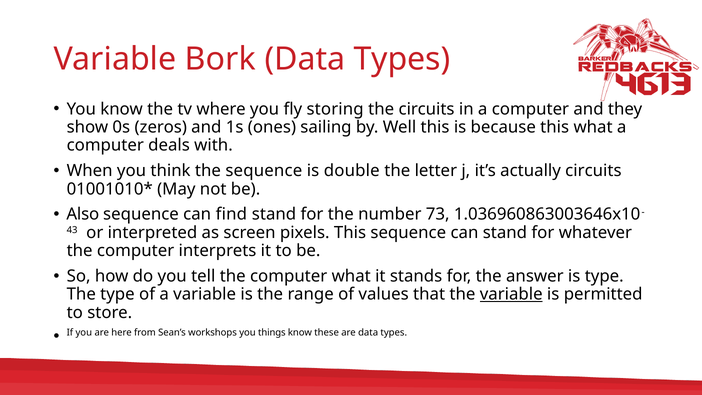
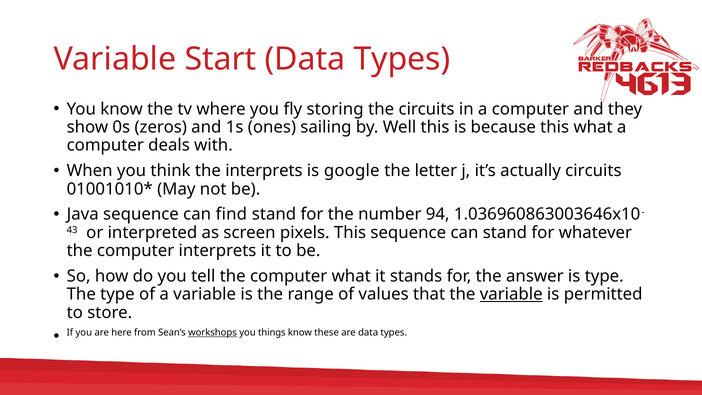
Bork: Bork -> Start (221, 59)
the sequence: sequence -> interprets (264, 171)
double: double -> google (352, 171)
Also: Also -> Java (83, 214)
73: 73 -> 94 (438, 214)
workshops underline: none -> present (213, 333)
